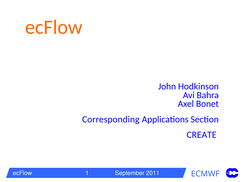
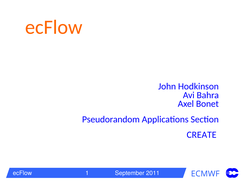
Corresponding: Corresponding -> Pseudorandom (111, 119)
